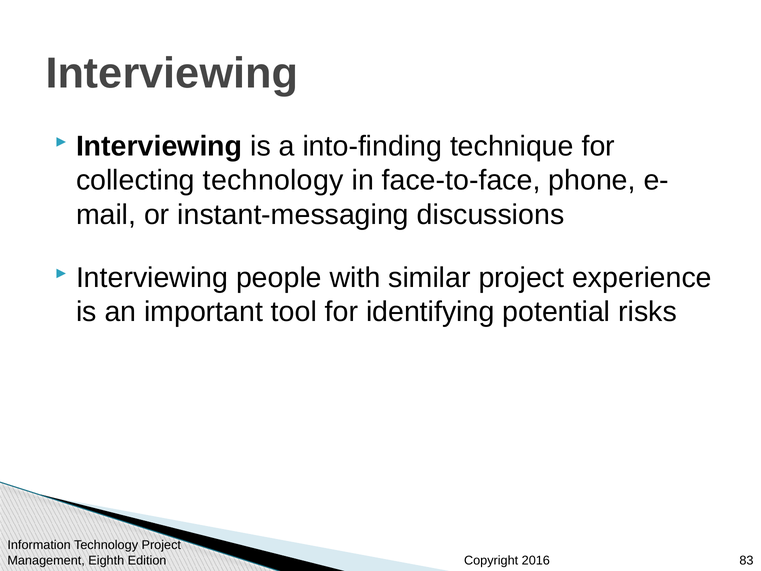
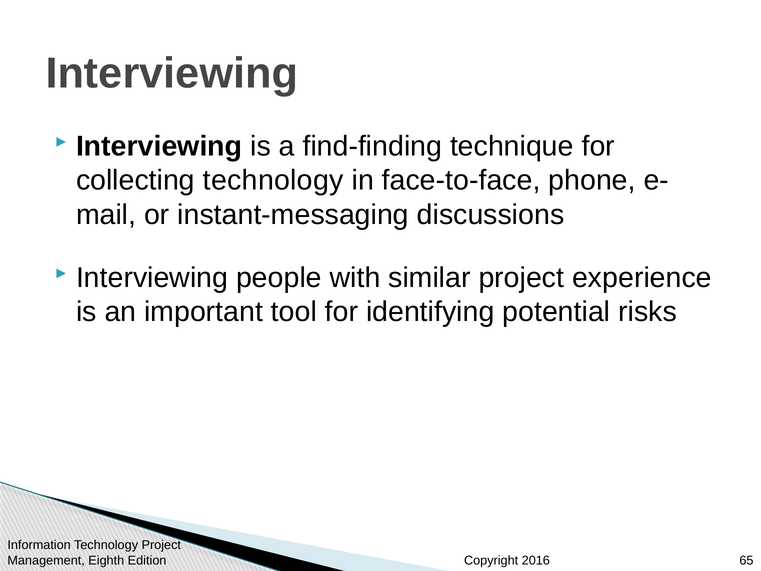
into-finding: into-finding -> find-finding (372, 146)
83: 83 -> 65 (746, 560)
